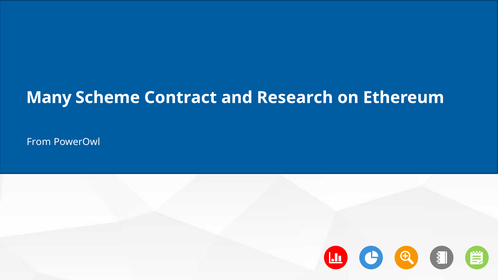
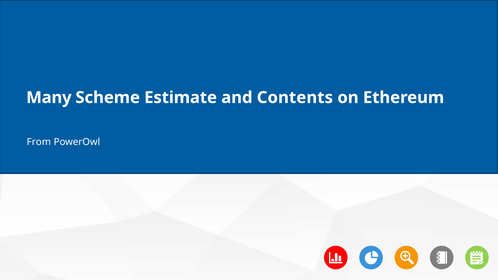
Contract: Contract -> Estimate (181, 98)
Research: Research -> Contents (295, 98)
